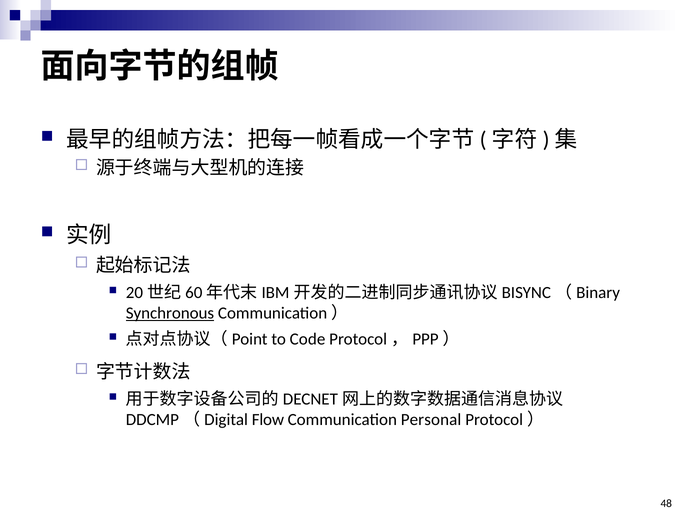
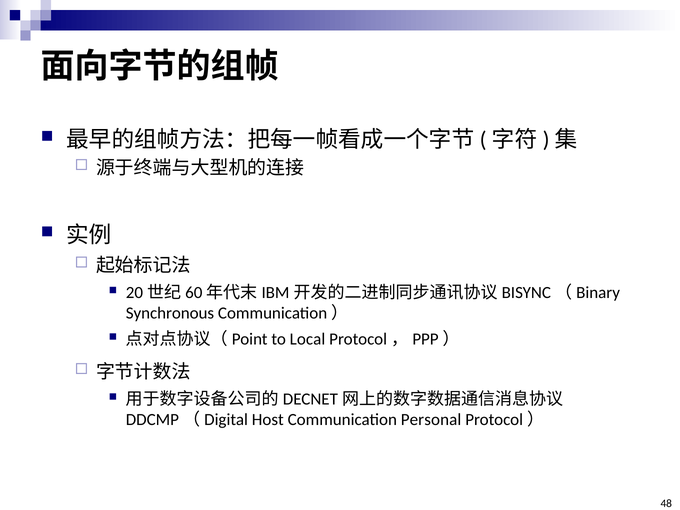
Synchronous underline: present -> none (170, 313)
Code: Code -> Local (308, 339)
Flow: Flow -> Host (268, 420)
